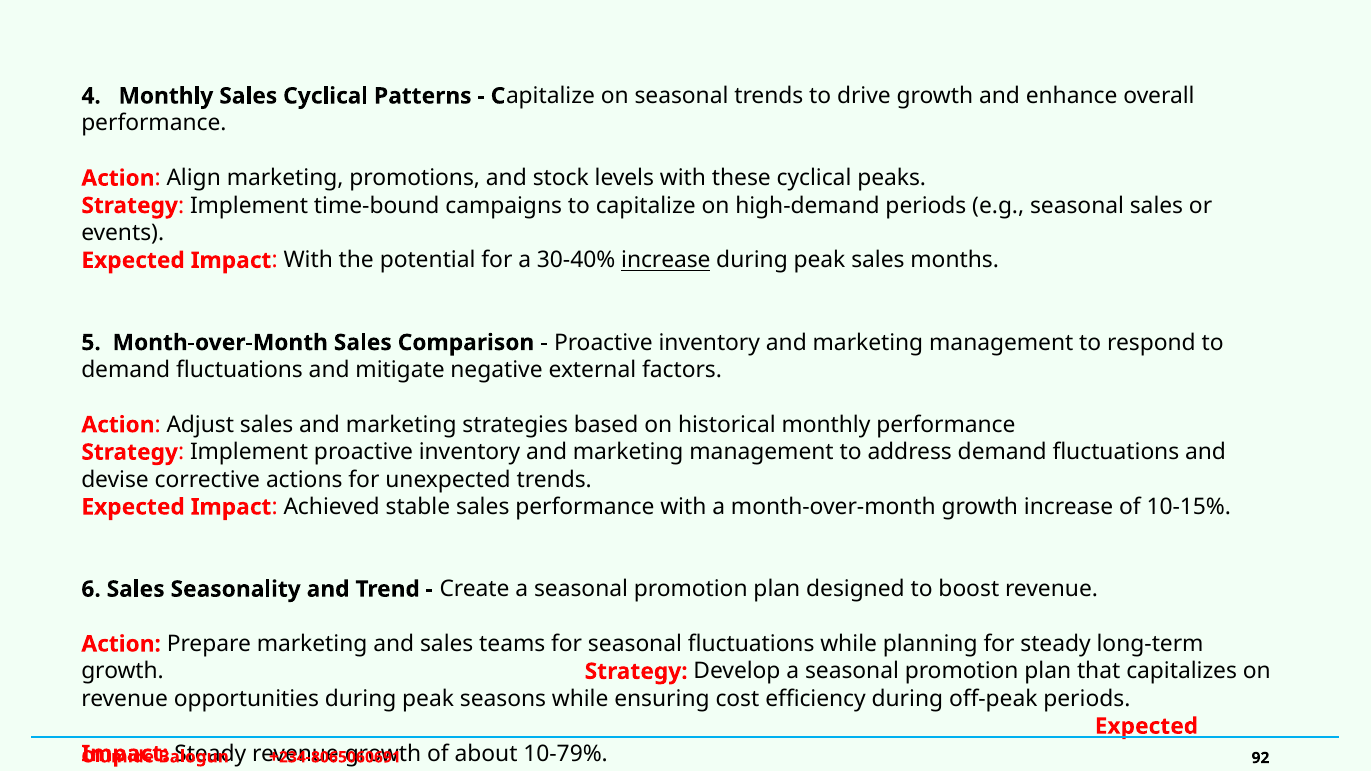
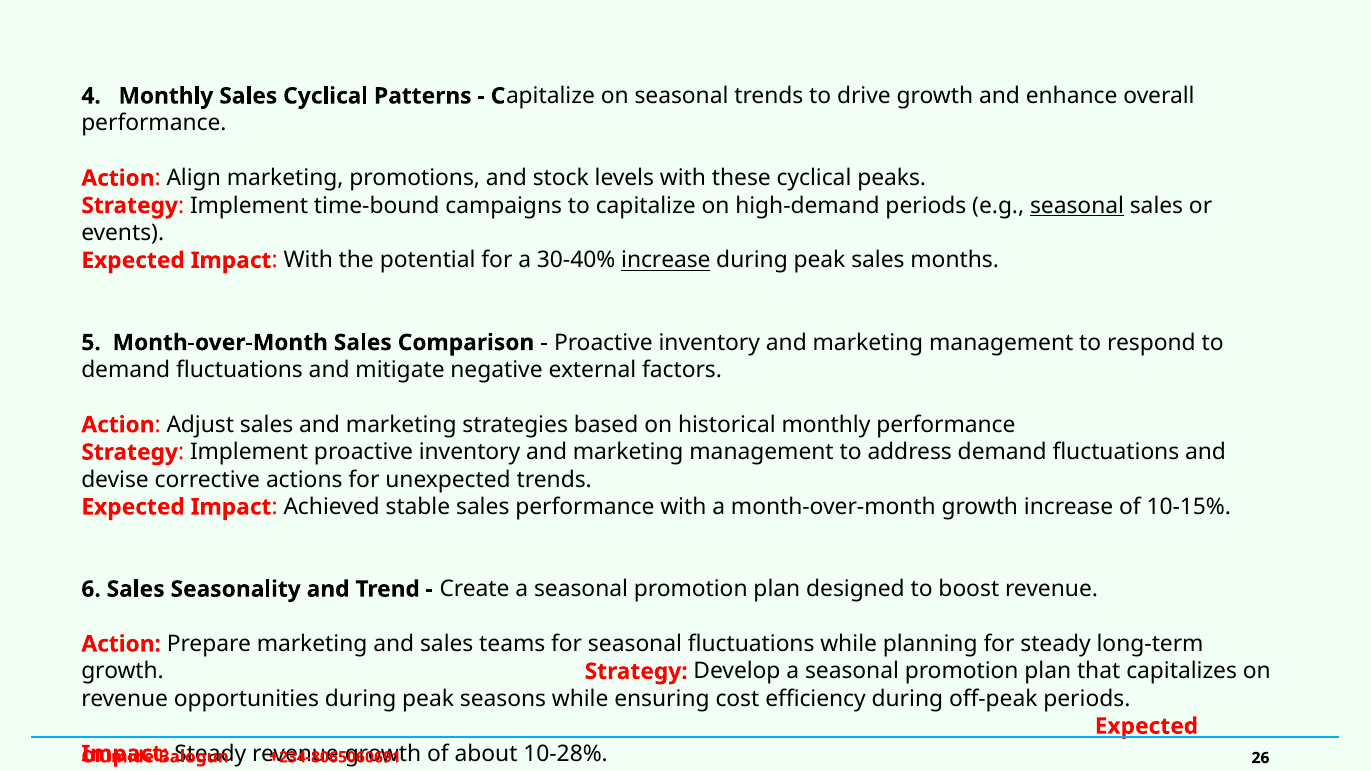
seasonal underline: none -> present (1077, 206)
10-79%: 10-79% -> 10-28% (566, 754)
92: 92 -> 26 (1261, 758)
